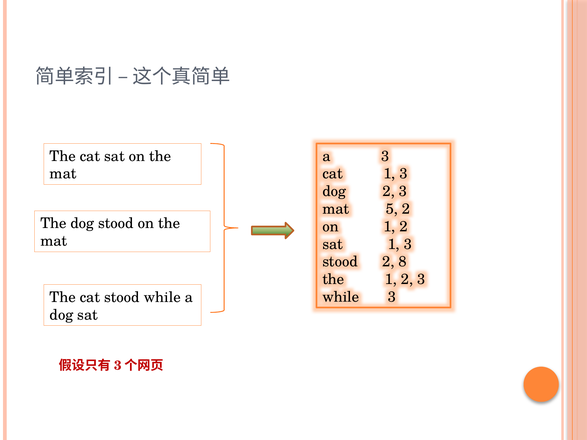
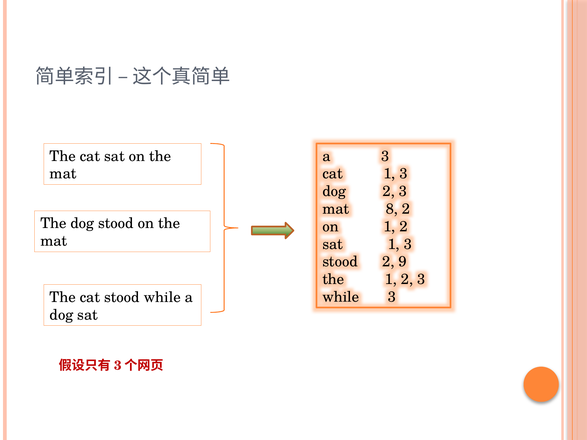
5: 5 -> 8 (392, 209)
8: 8 -> 9 (403, 262)
